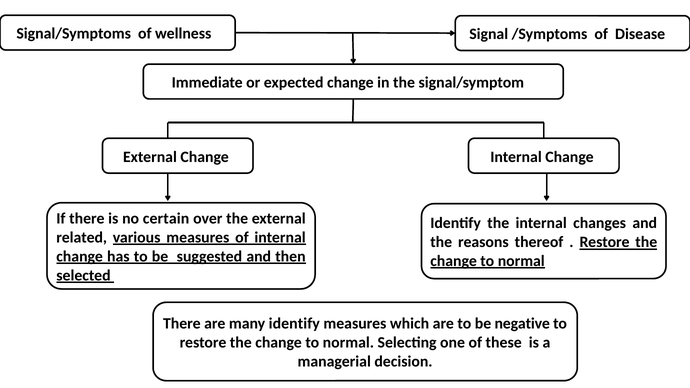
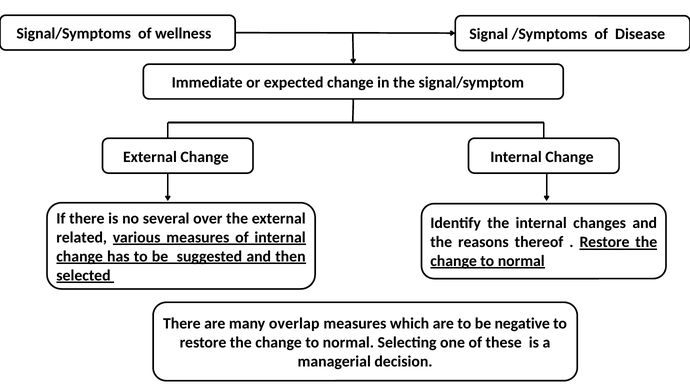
certain: certain -> several (166, 219)
many identify: identify -> overlap (294, 324)
